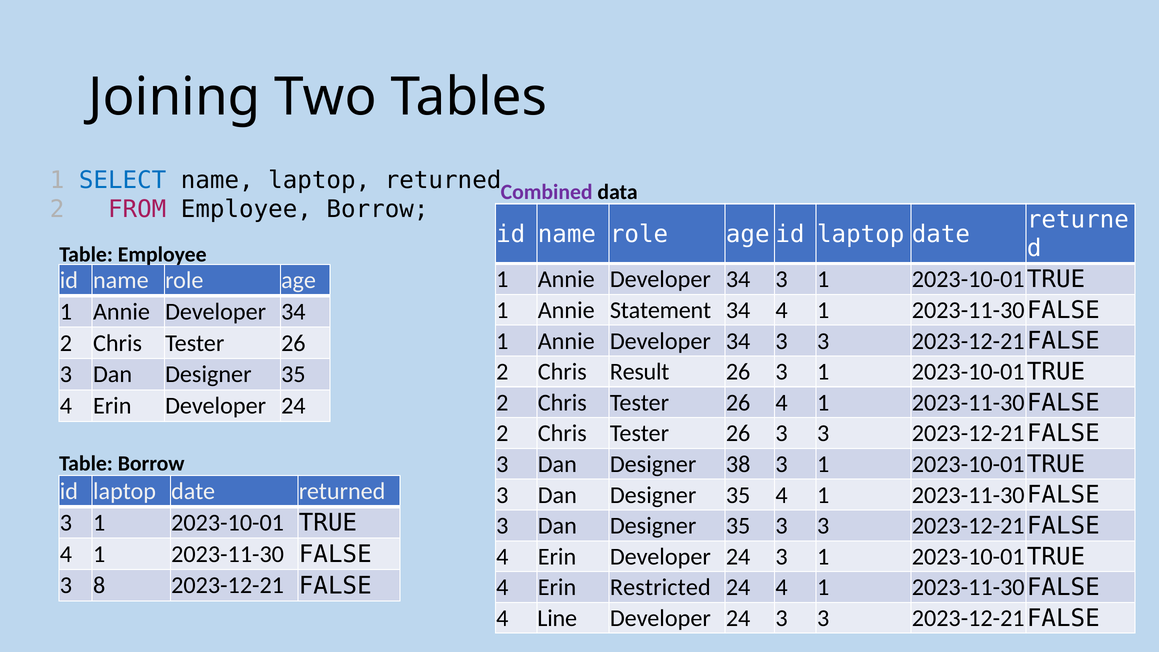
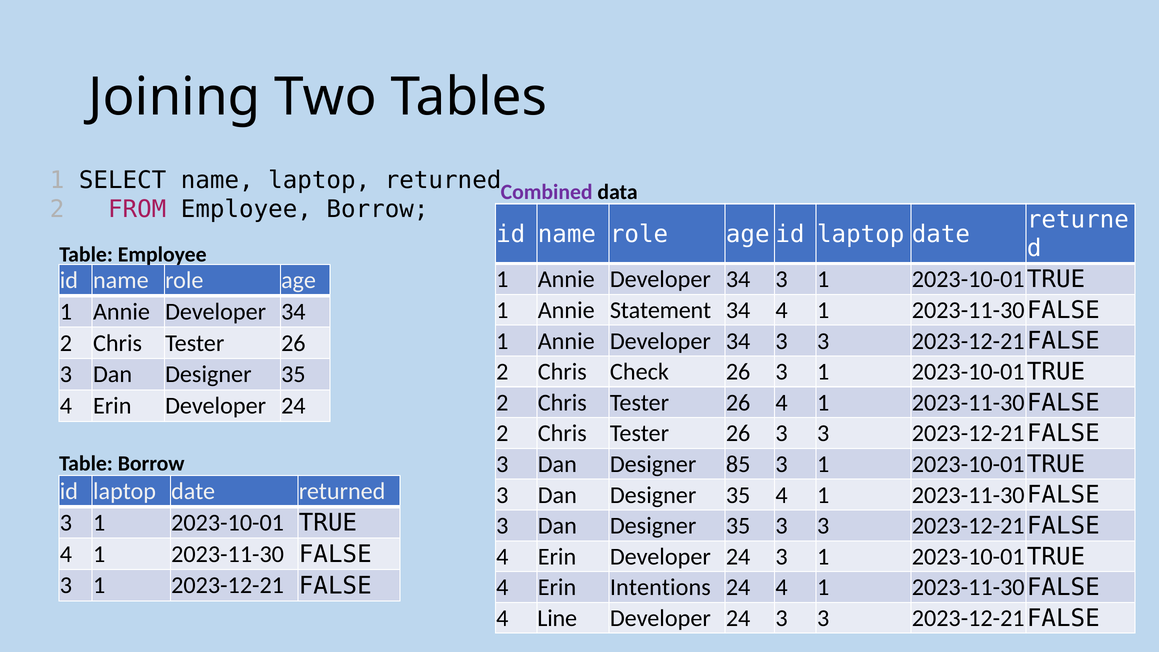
SELECT colour: blue -> black (123, 180)
Result: Result -> Check (639, 372)
38: 38 -> 85 (738, 464)
8: 8 -> 1 (99, 585)
Restricted: Restricted -> Intentions (660, 587)
